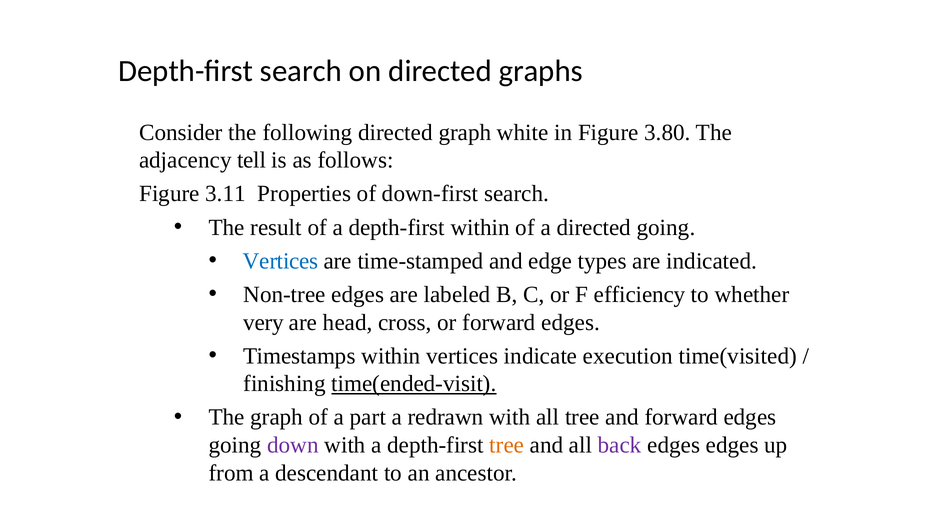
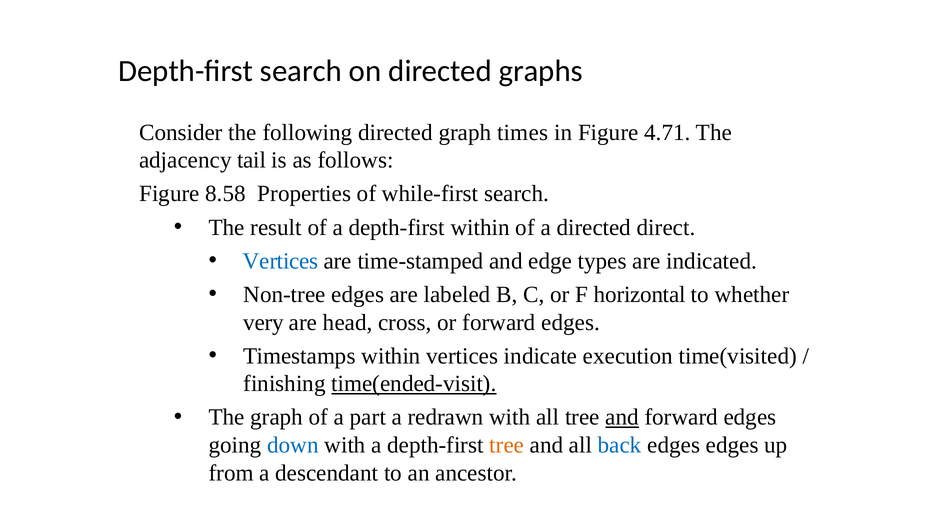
white: white -> times (523, 132)
3.80: 3.80 -> 4.71 (667, 132)
tell: tell -> tail (252, 160)
3.11: 3.11 -> 8.58 (226, 194)
down-first: down-first -> while-first (430, 194)
directed going: going -> direct (666, 227)
efficiency: efficiency -> horizontal (640, 295)
and underline: none -> present (622, 417)
down colour: purple -> blue (293, 445)
back colour: purple -> blue (620, 445)
